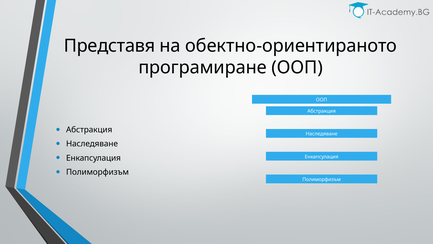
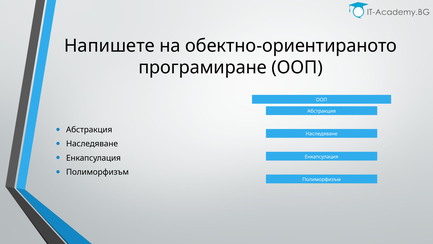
Представя: Представя -> Напишете (109, 46)
